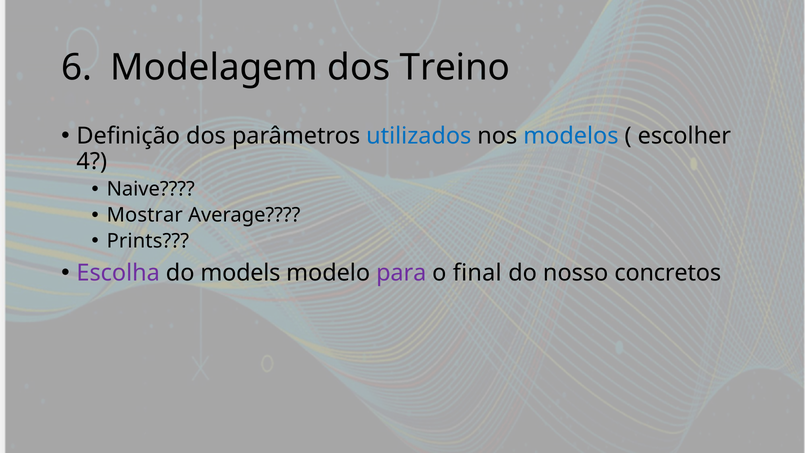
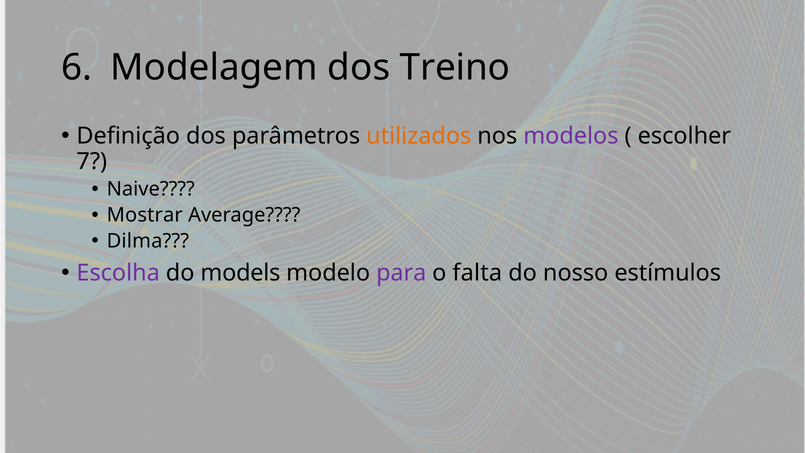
utilizados colour: blue -> orange (419, 136)
modelos colour: blue -> purple (571, 136)
4: 4 -> 7 (92, 161)
Prints: Prints -> Dilma (148, 241)
final: final -> falta (477, 273)
concretos: concretos -> estímulos (668, 273)
